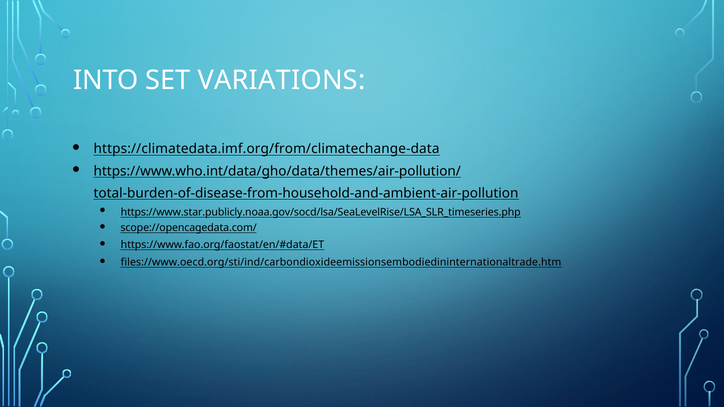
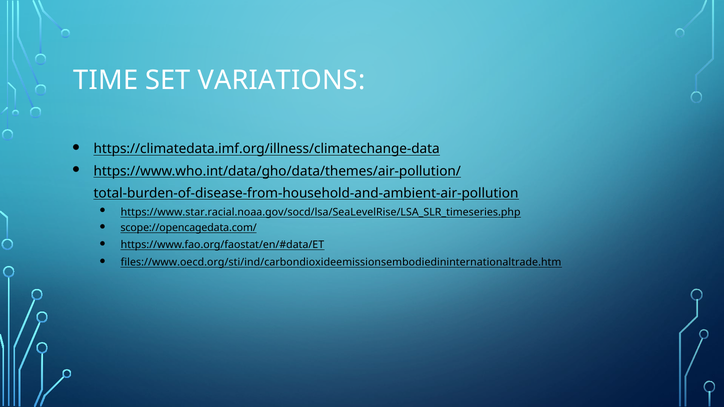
INTO: INTO -> TIME (106, 80)
https://climatedata.imf.org/from/climatechange-data: https://climatedata.imf.org/from/climatechange-data -> https://climatedata.imf.org/illness/climatechange-data (267, 149)
https://www.star.publicly.noaa.gov/socd/lsa/SeaLevelRise/LSA_SLR_timeseries.php: https://www.star.publicly.noaa.gov/socd/lsa/SeaLevelRise/LSA_SLR_timeseries.php -> https://www.star.racial.noaa.gov/socd/lsa/SeaLevelRise/LSA_SLR_timeseries.php (321, 212)
